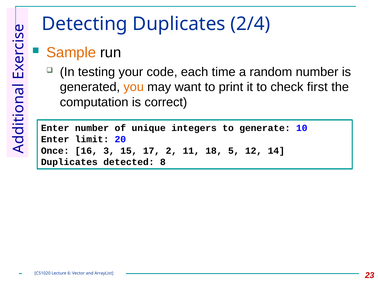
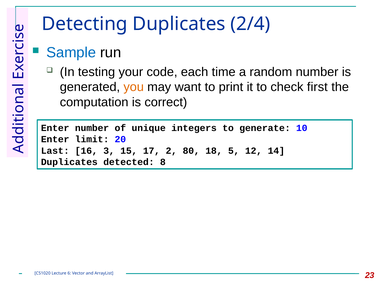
Sample colour: orange -> blue (71, 53)
Once: Once -> Last (55, 151)
11: 11 -> 80 (191, 151)
